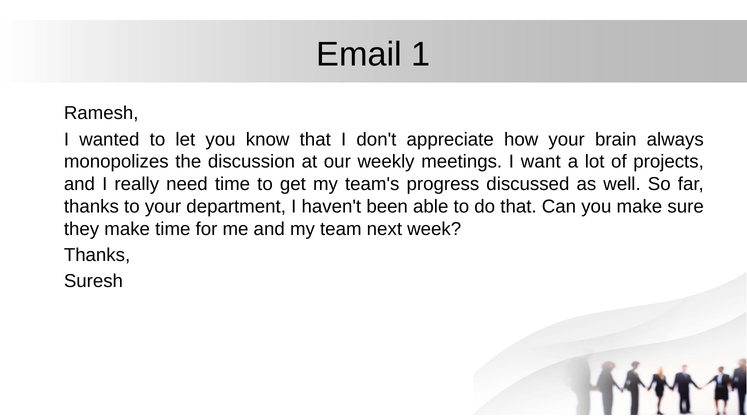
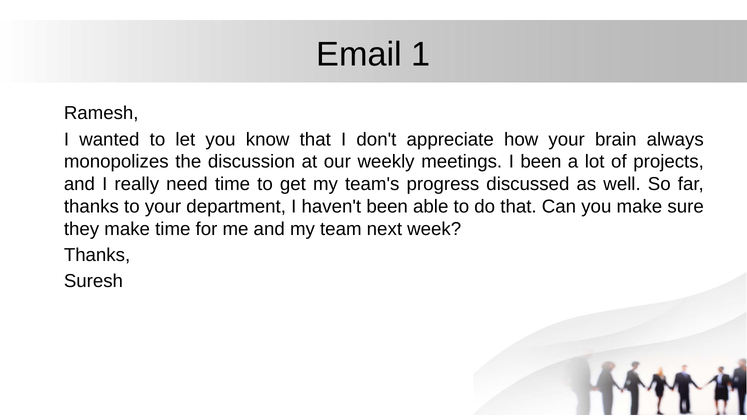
I want: want -> been (541, 162)
